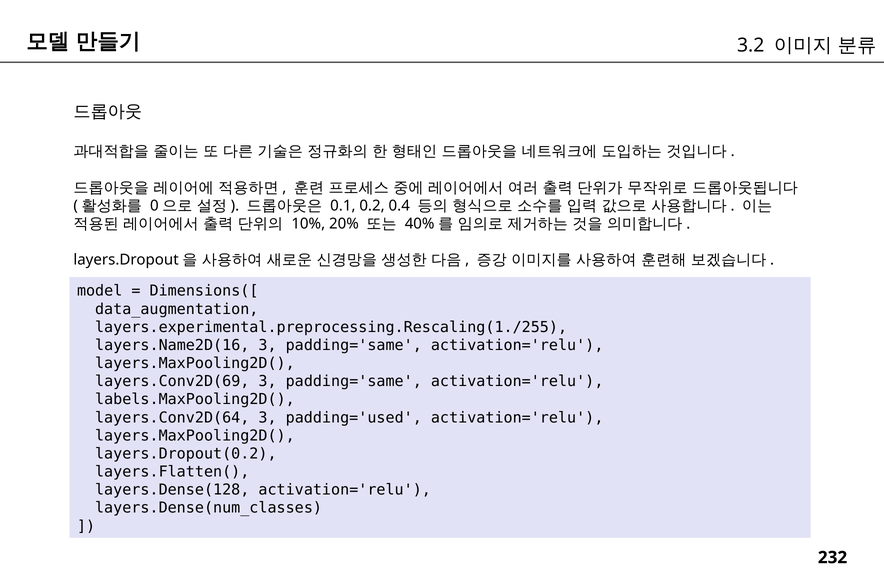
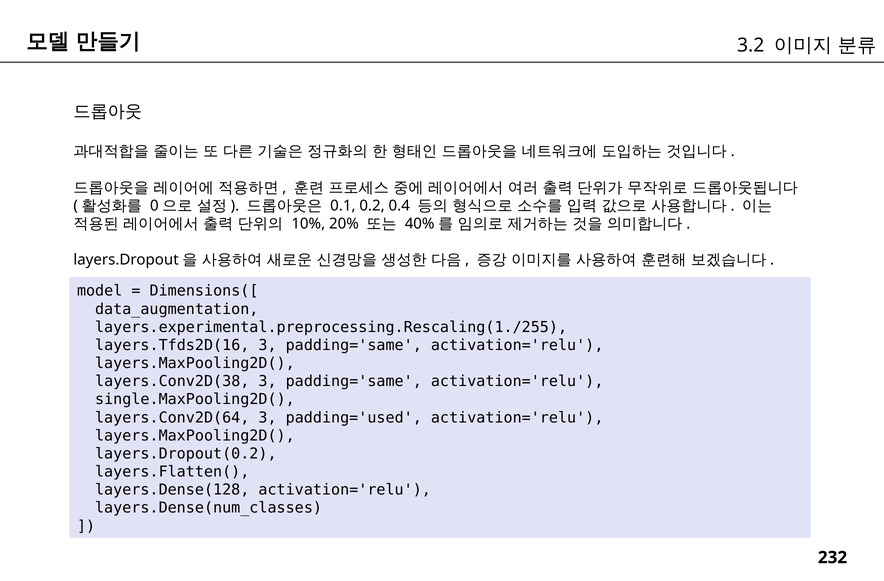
layers.Name2D(16: layers.Name2D(16 -> layers.Tfds2D(16 (172, 345)
layers.Conv2D(69: layers.Conv2D(69 -> layers.Conv2D(38 (172, 381)
labels.MaxPooling2D(: labels.MaxPooling2D( -> single.MaxPooling2D( (195, 399)
